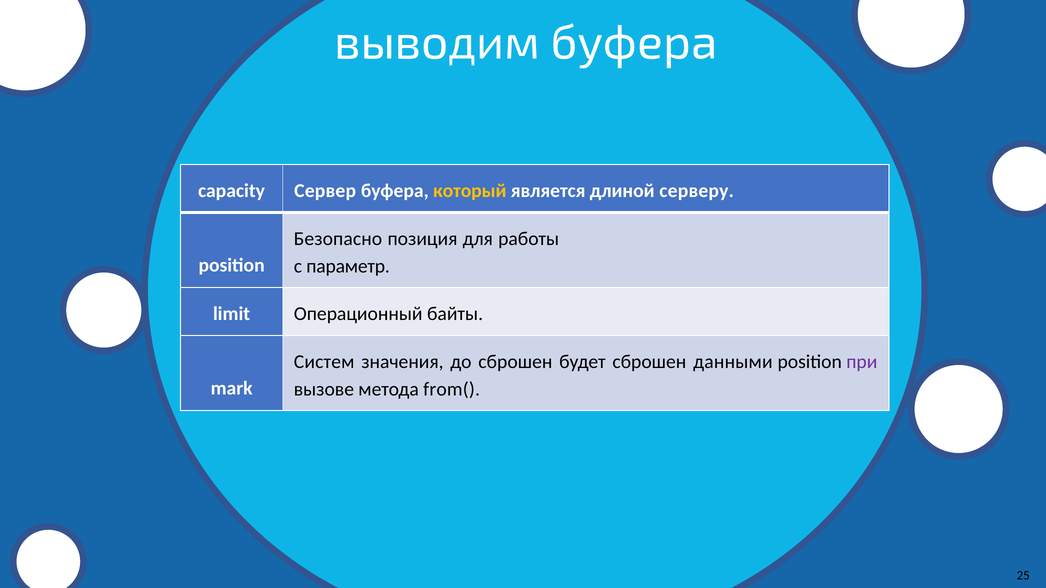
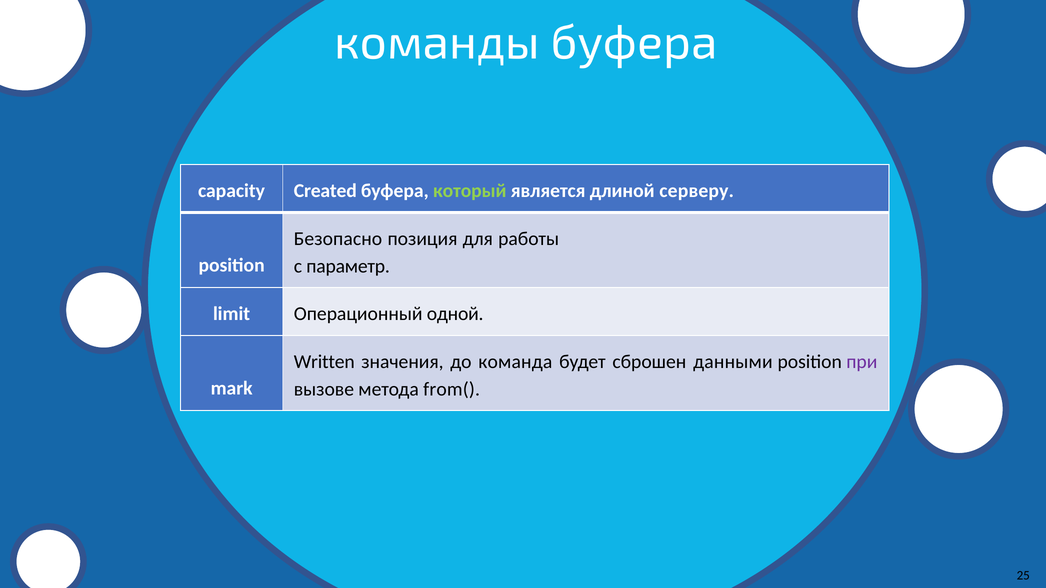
выводим: выводим -> команды (437, 43)
Cервер: Cервер -> Created (325, 191)
который colour: yellow -> light green (470, 191)
байты: байты -> одной (455, 314)
Систем: Систем -> Written (324, 362)
до сброшен: сброшен -> команда (515, 362)
